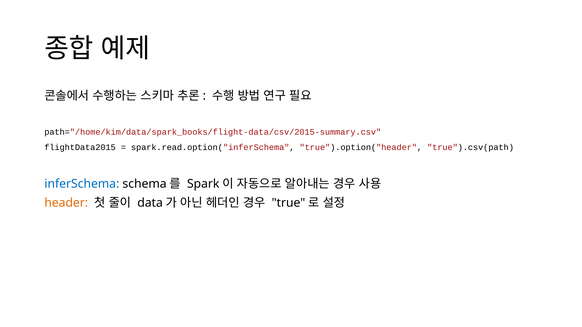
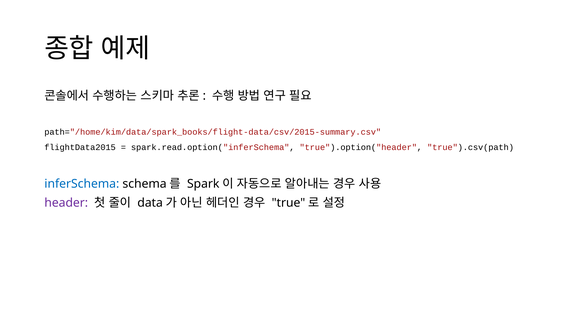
header colour: orange -> purple (66, 203)
